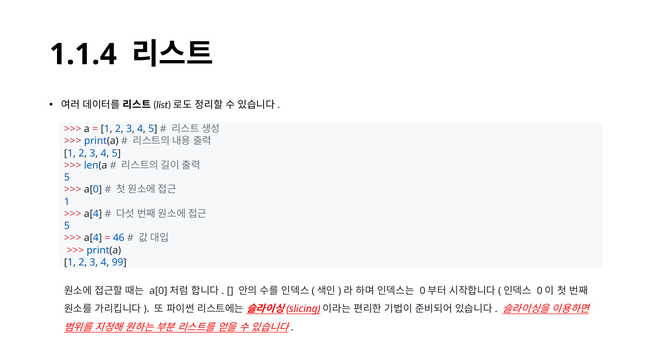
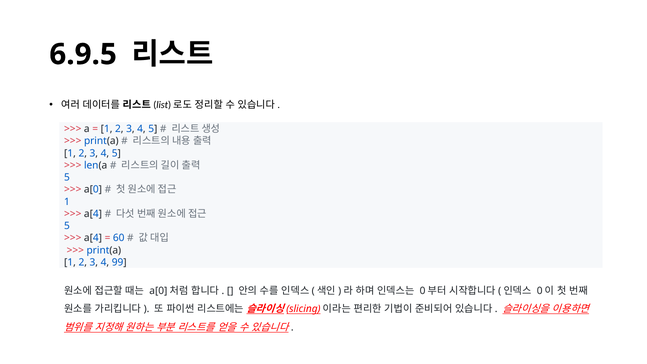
1.1.4: 1.1.4 -> 6.9.5 (83, 54)
46: 46 -> 60 (119, 238)
